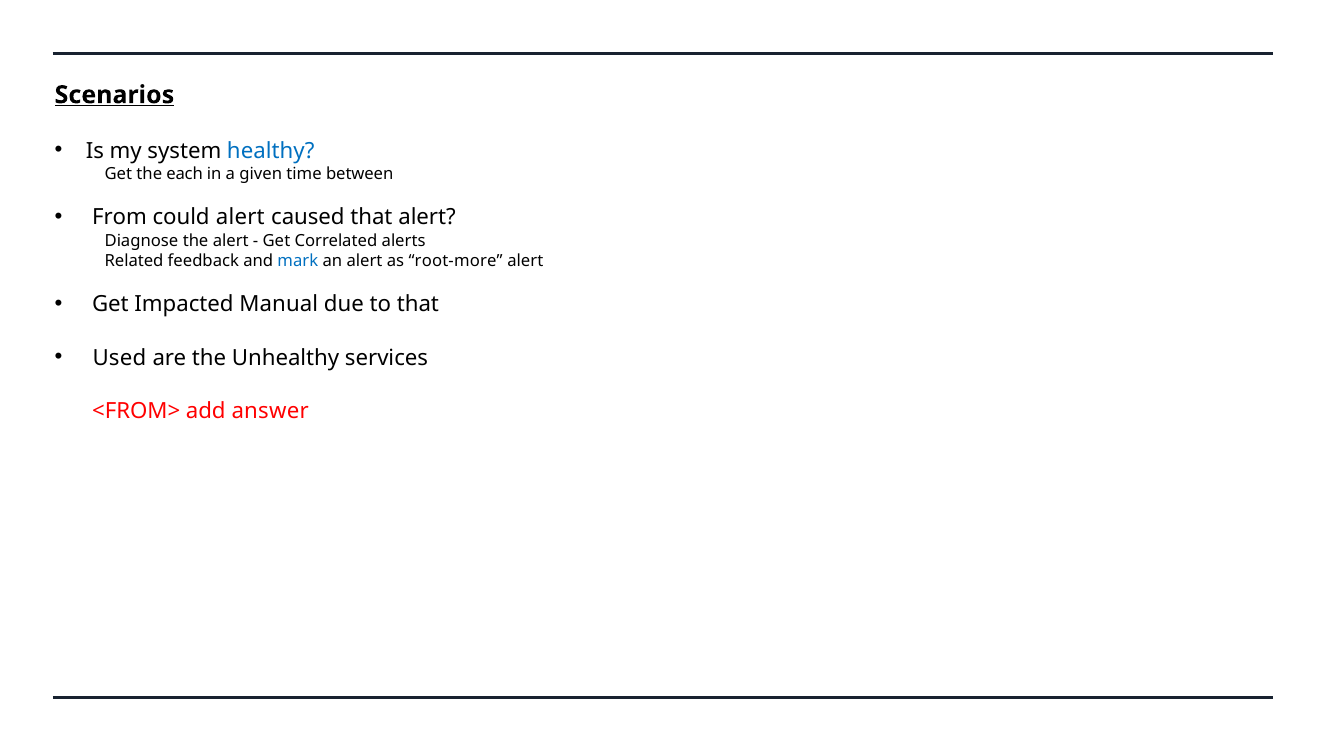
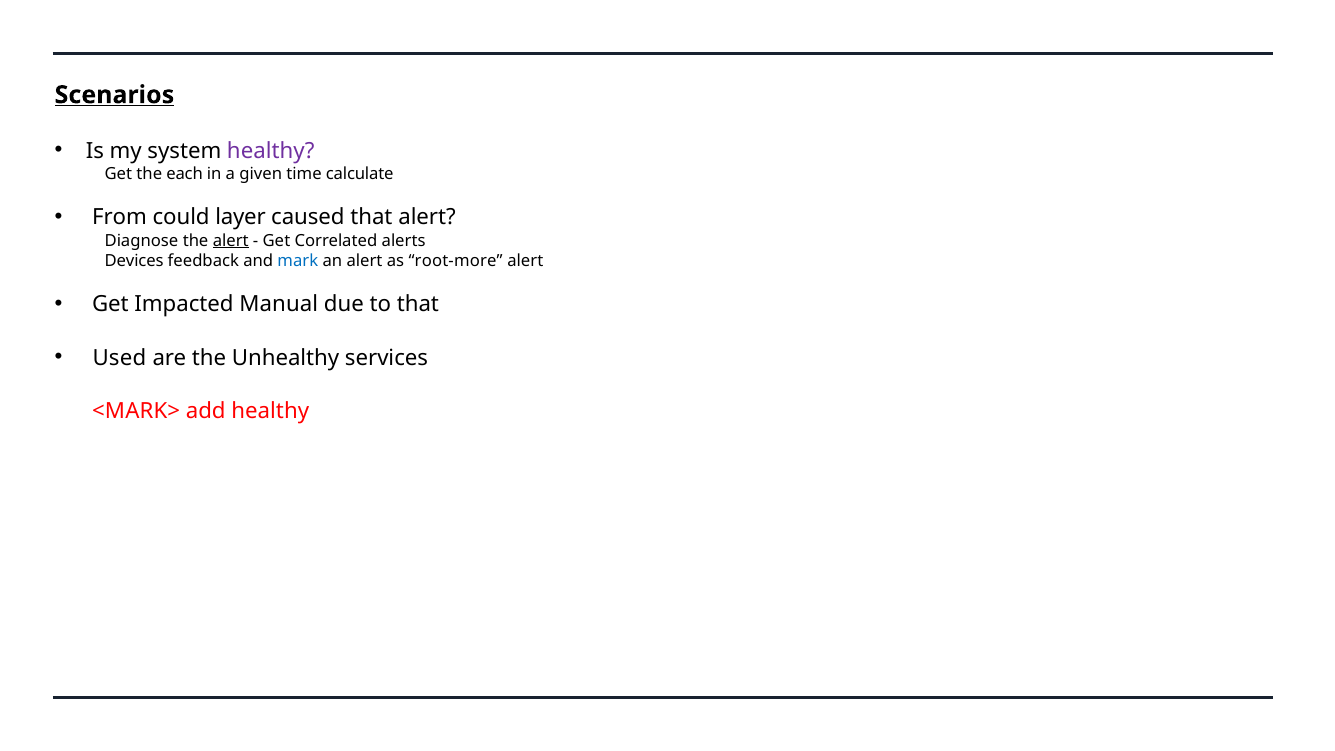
healthy colour: blue -> purple (271, 151)
between: between -> calculate (360, 174)
could alert: alert -> layer (241, 218)
alert underline: none -> present (231, 241)
Related: Related -> Devices (134, 261)
<FROM>: <FROM> -> <MARK> (136, 411)
add answer: answer -> healthy (270, 411)
